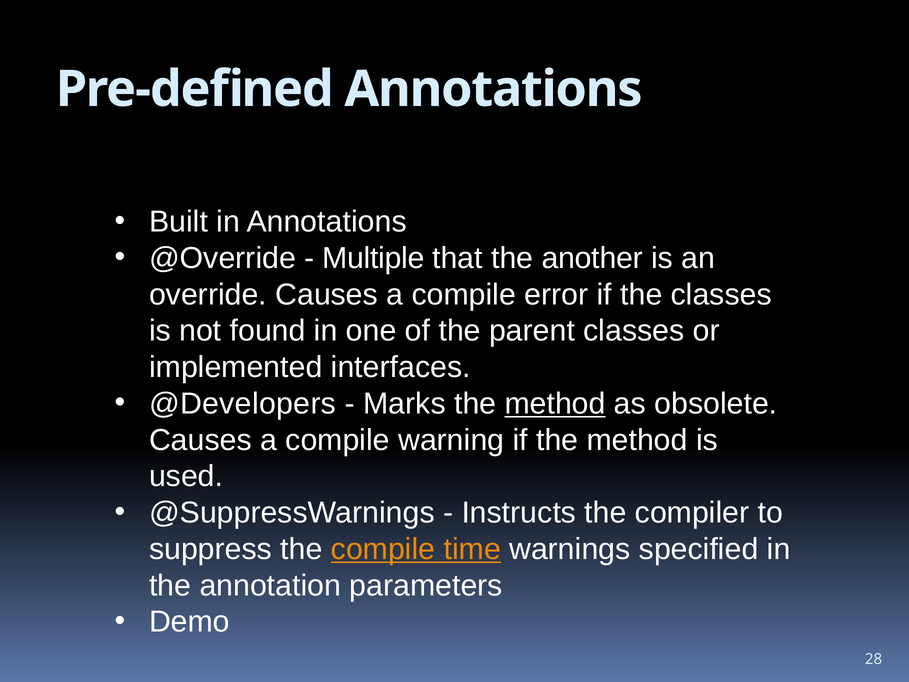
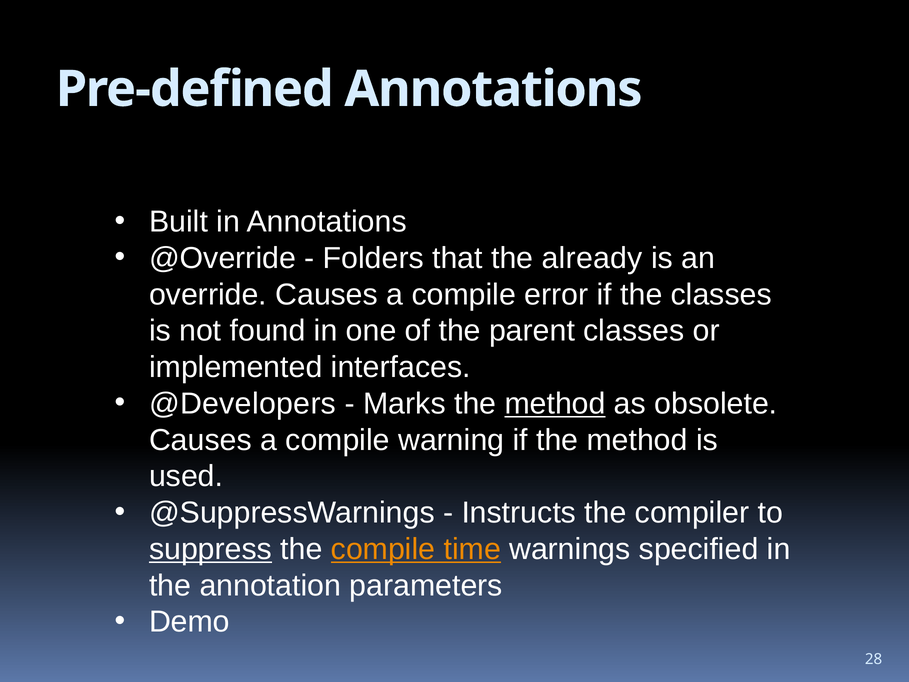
Multiple: Multiple -> Folders (373, 258)
another: another -> already (592, 258)
suppress underline: none -> present (211, 549)
